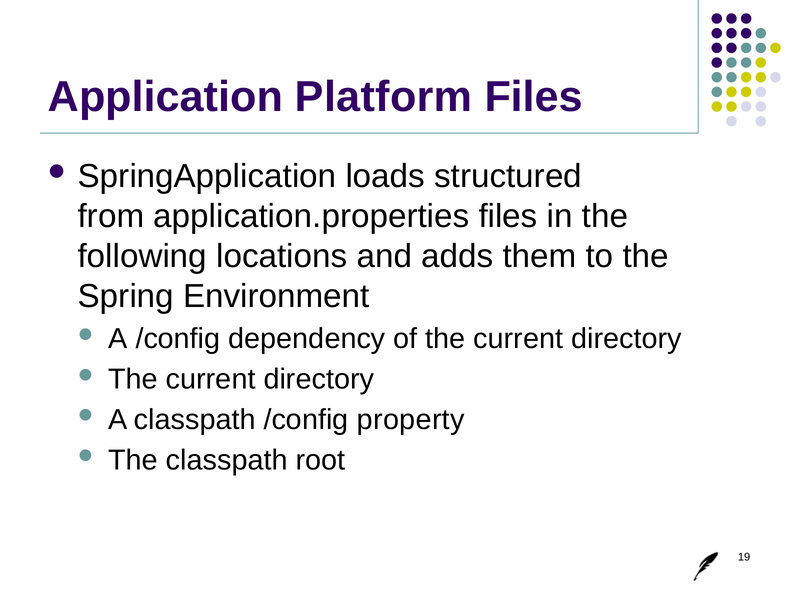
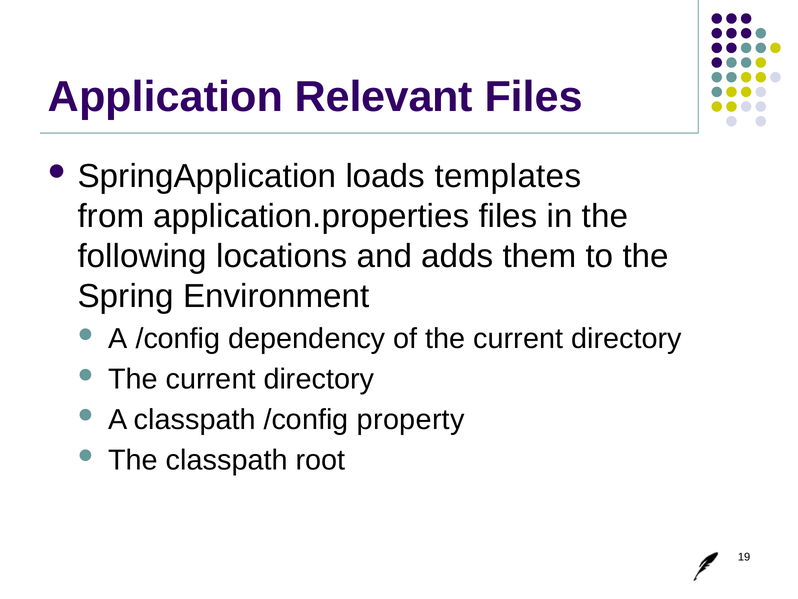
Platform: Platform -> Relevant (384, 97)
structured: structured -> templates (508, 176)
